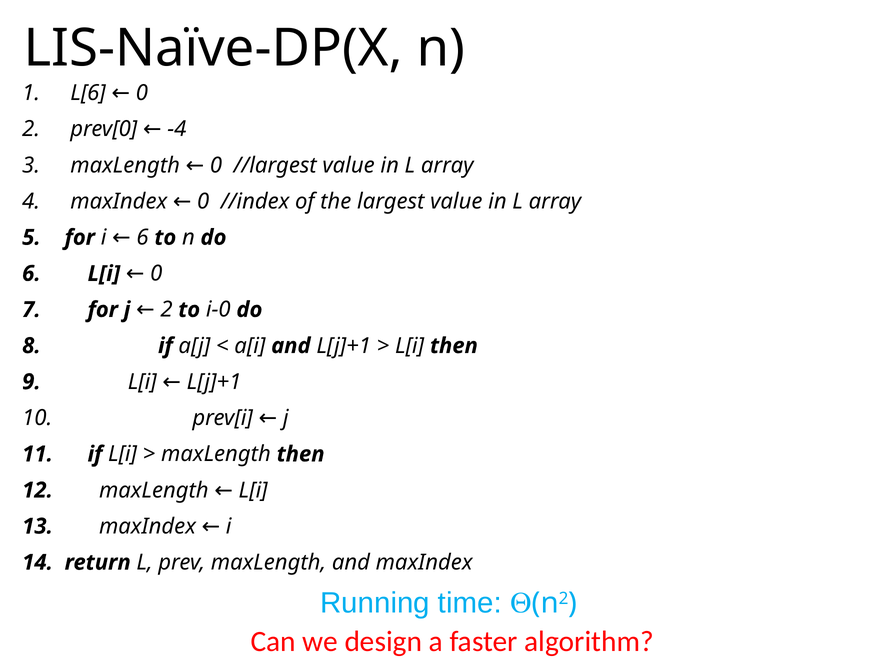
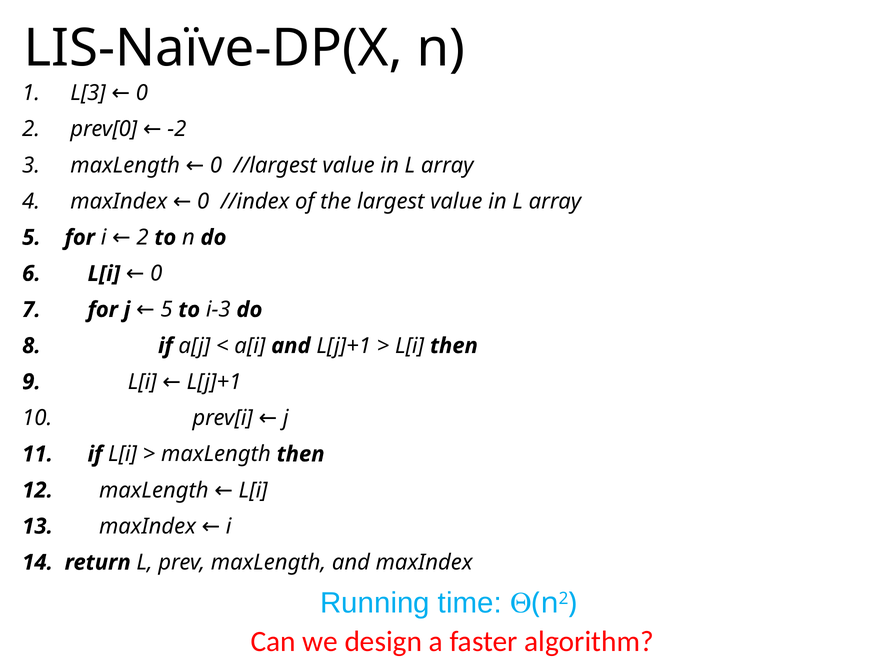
L[6: L[6 -> L[3 (88, 93)
-4: -4 -> -2 (177, 129)
i 6: 6 -> 2 (142, 238)
i-0: i-0 -> i-3 (218, 310)
j 2: 2 -> 5 (167, 310)
